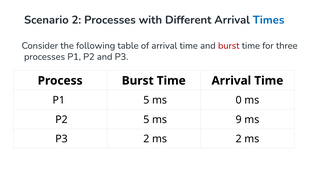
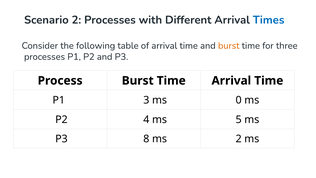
burst colour: red -> orange (229, 46)
P1 5: 5 -> 3 (146, 100)
P2 5: 5 -> 4 (146, 119)
9: 9 -> 5 (239, 119)
P3 2: 2 -> 8 (146, 139)
